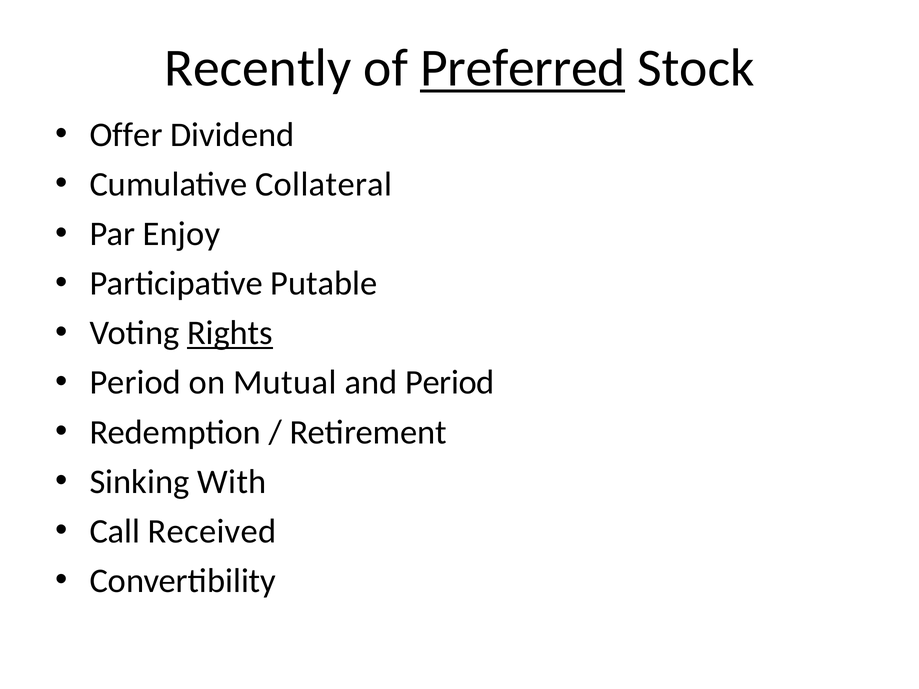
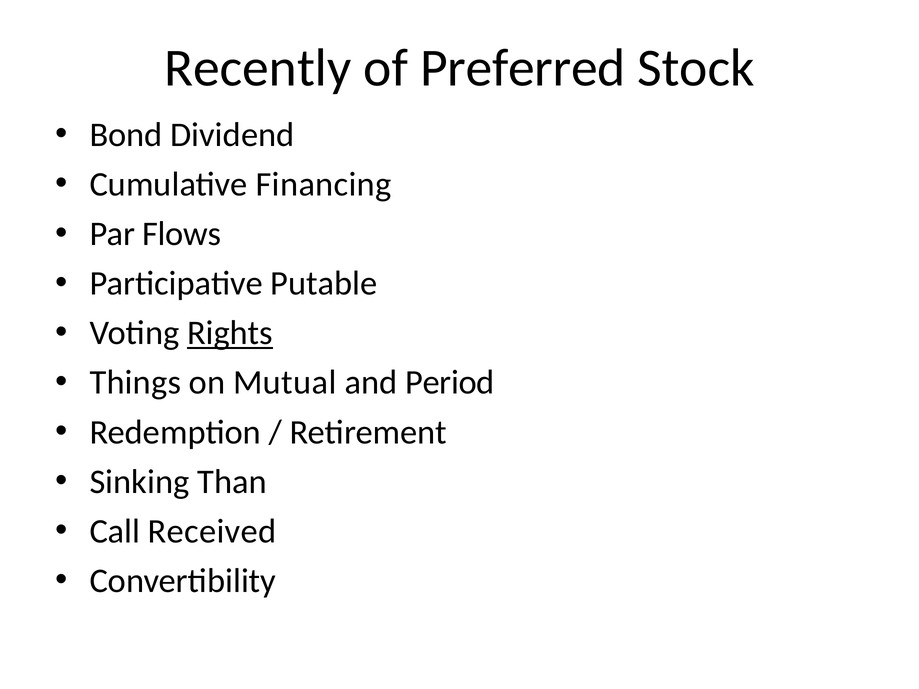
Preferred underline: present -> none (523, 68)
Offer: Offer -> Bond (126, 135)
Collateral: Collateral -> Financing (324, 184)
Enjoy: Enjoy -> Flows (182, 234)
Period: Period -> Things (135, 383)
With: With -> Than (232, 482)
